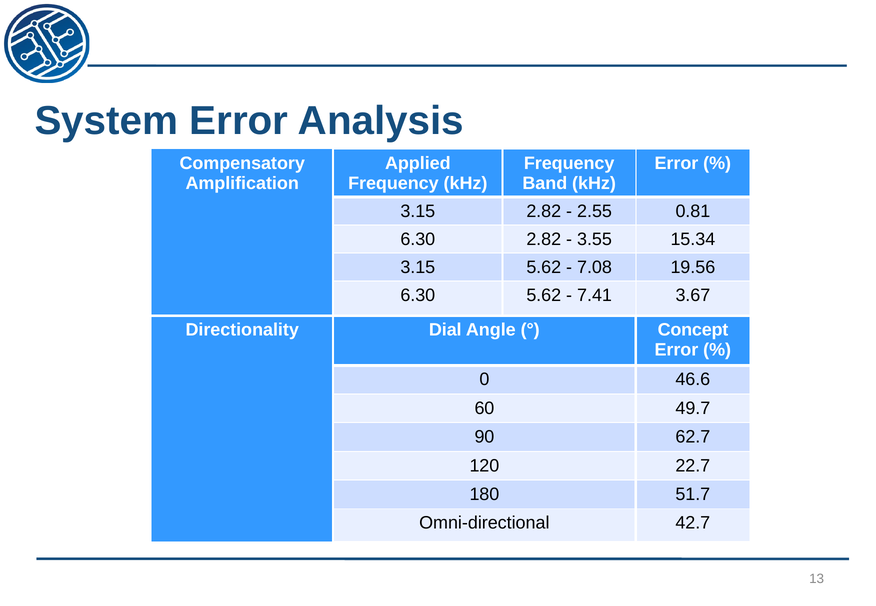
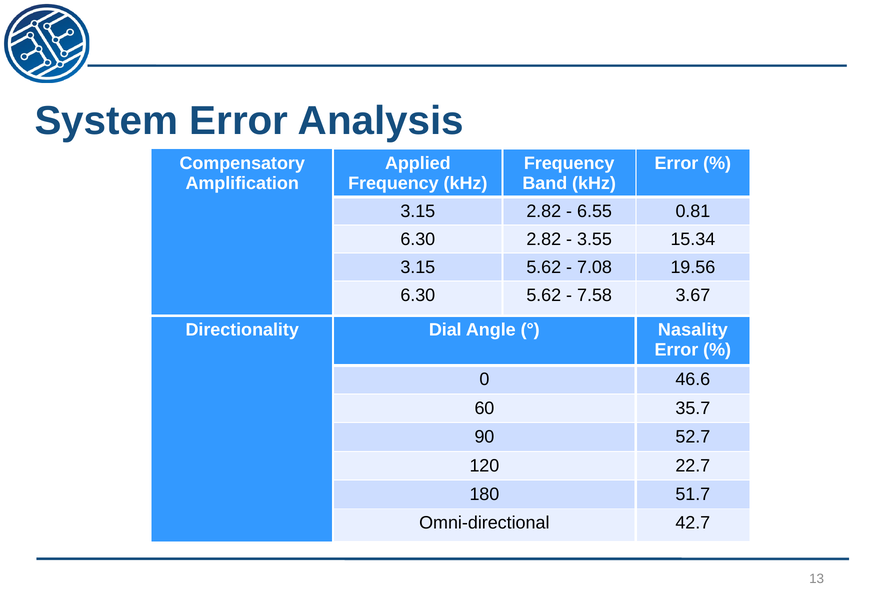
2.55: 2.55 -> 6.55 (595, 211)
7.41: 7.41 -> 7.58 (595, 296)
Concept: Concept -> Nasality (693, 330)
49.7: 49.7 -> 35.7 (693, 409)
62.7: 62.7 -> 52.7 (693, 437)
